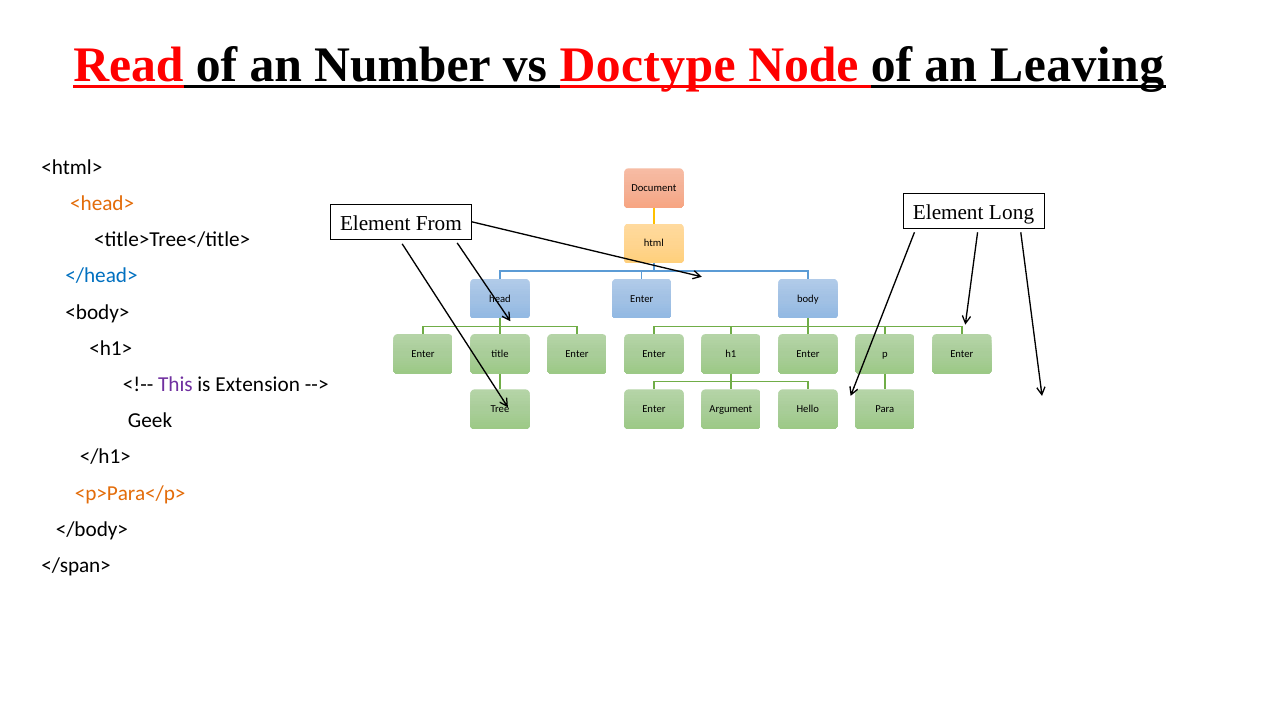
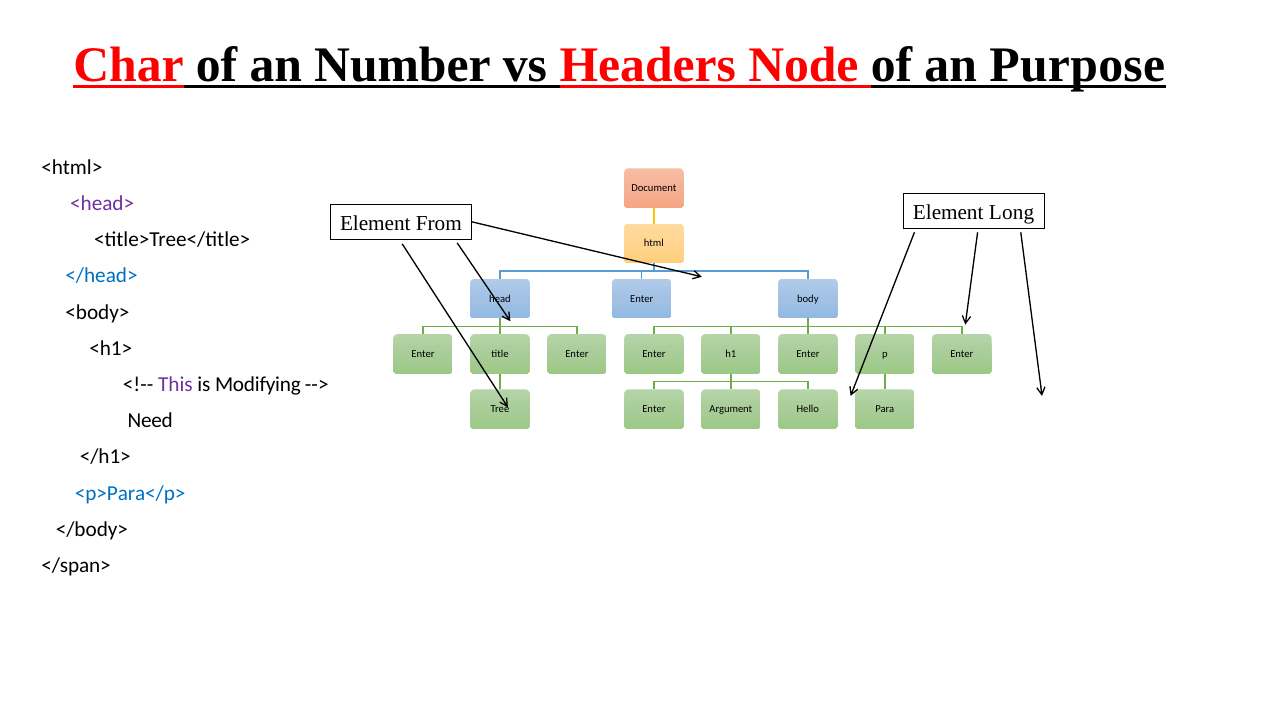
Read: Read -> Char (128, 65)
Doctype: Doctype -> Headers (648, 65)
Leaving: Leaving -> Purpose (1077, 65)
<head> colour: orange -> purple (102, 203)
Extension: Extension -> Modifying (258, 384)
Geek: Geek -> Need (150, 421)
<p>Para</p> colour: orange -> blue (130, 493)
